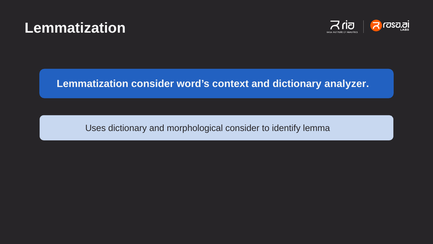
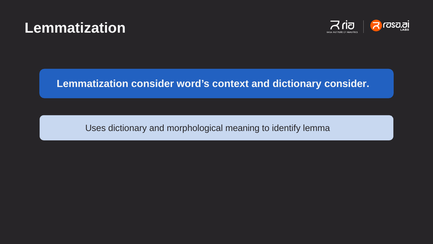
dictionary analyzer: analyzer -> consider (347, 84)
morphological consider: consider -> meaning (242, 128)
